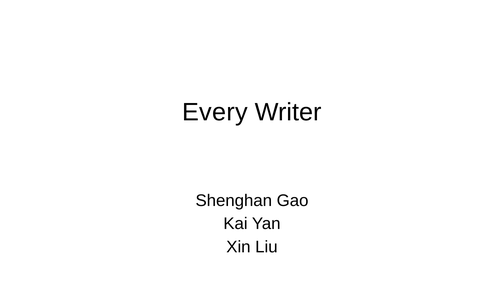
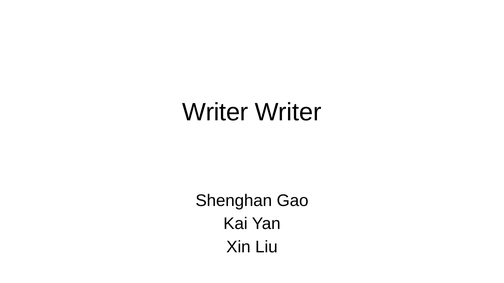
Every: Every -> Writer (215, 112)
